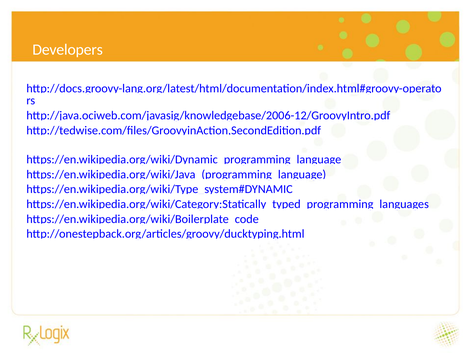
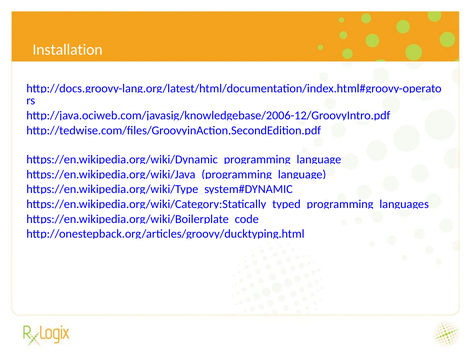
Developers: Developers -> Installation (68, 50)
